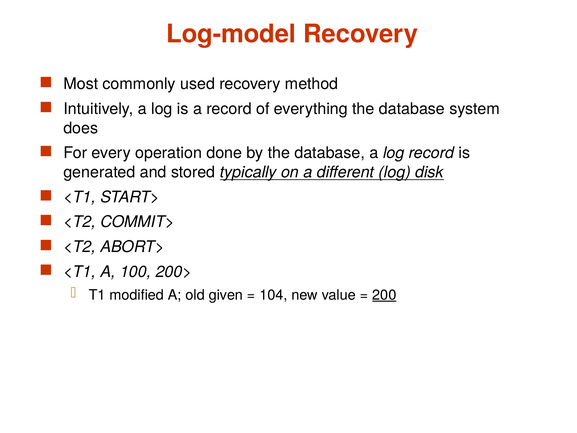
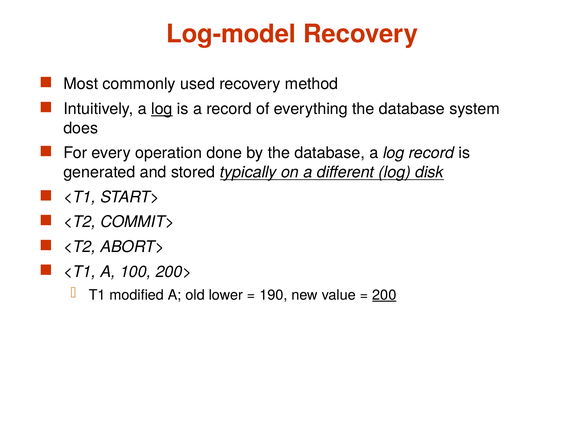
log underline: none -> present (162, 109)
given: given -> lower (226, 295)
104: 104 -> 190 (273, 295)
